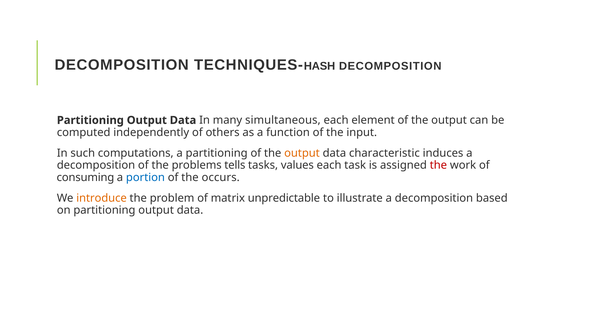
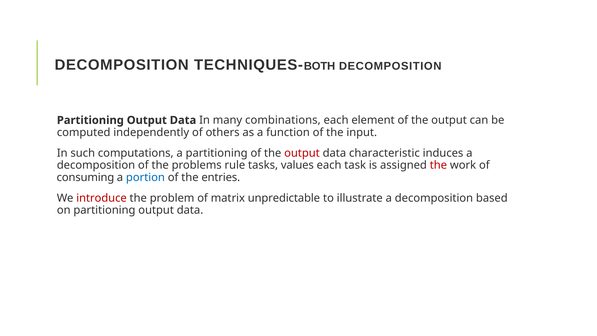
HASH: HASH -> BOTH (320, 66)
simultaneous: simultaneous -> combinations (283, 120)
output colour: orange -> red (302, 153)
tells: tells -> rule (235, 165)
occurs: occurs -> entries (221, 177)
introduce colour: orange -> red (102, 198)
